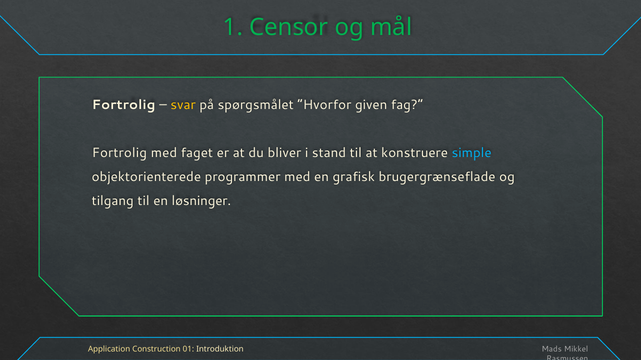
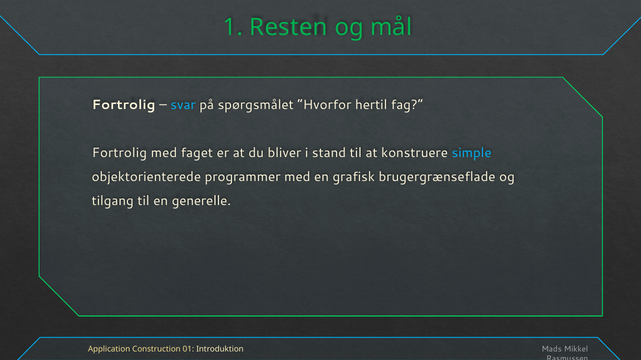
Censor: Censor -> Resten (289, 27)
svar colour: yellow -> light blue (183, 105)
given: given -> hertil (371, 105)
løsninger: løsninger -> generelle (201, 201)
